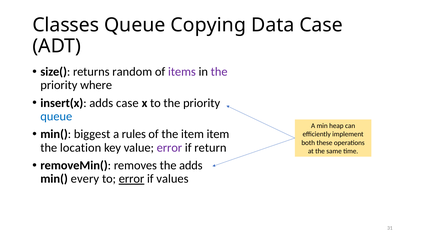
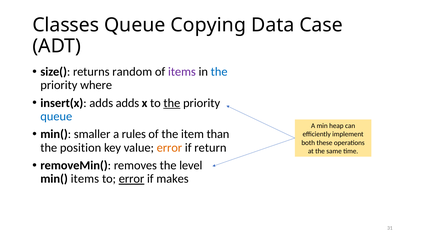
the colour: purple -> blue (219, 72)
adds case: case -> adds (127, 103)
the underline: none -> present (172, 103)
biggest: biggest -> smaller (92, 134)
item item: item -> than (218, 134)
location: location -> position (81, 148)
error colour: purple -> orange (169, 148)
the adds: adds -> level (191, 165)
min( every: every -> items (85, 179)
values: values -> makes (173, 179)
